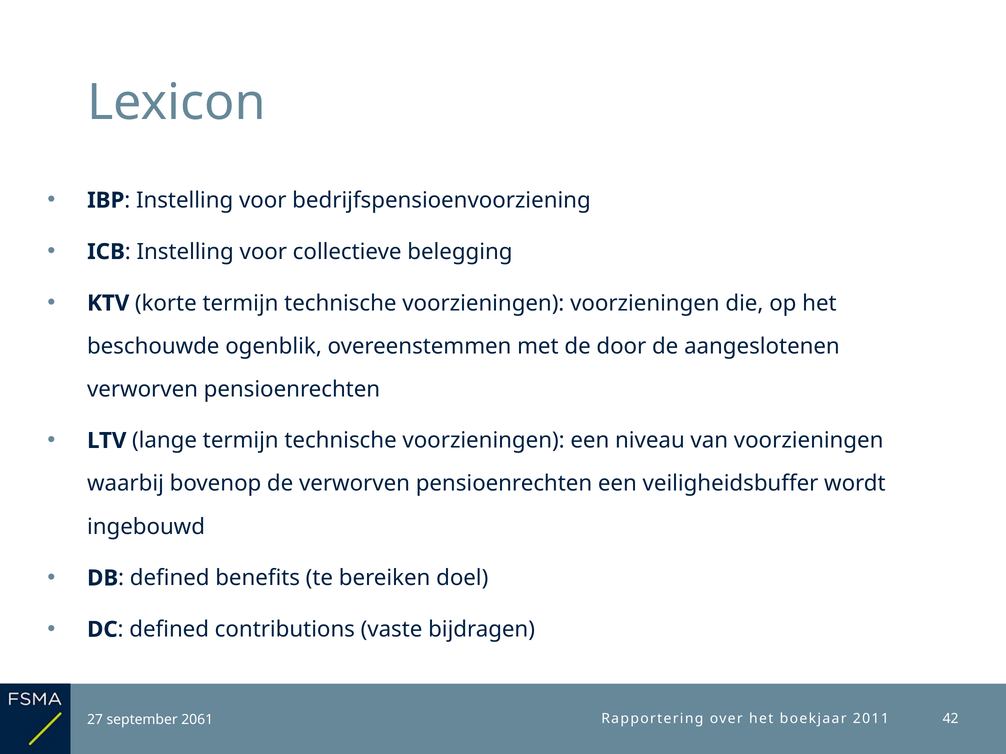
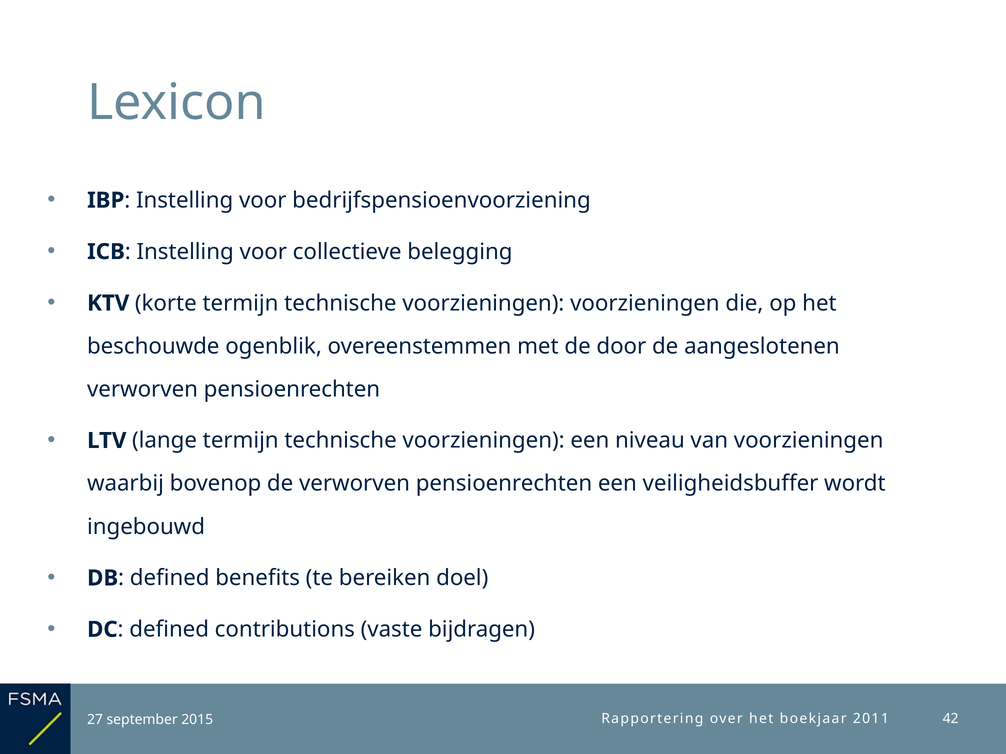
2061: 2061 -> 2015 (197, 720)
